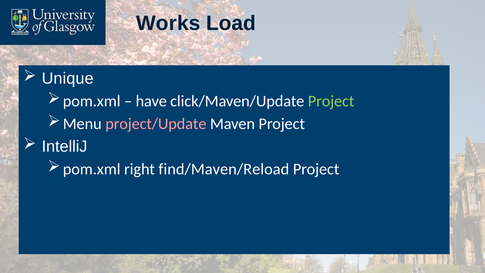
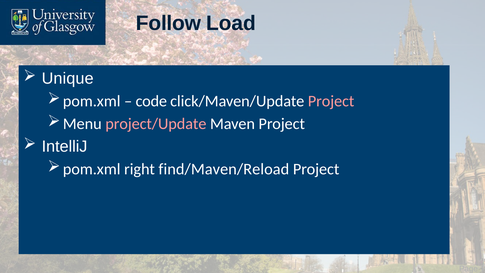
Works: Works -> Follow (168, 23)
have: have -> code (151, 101)
Project colour: light green -> pink (331, 101)
